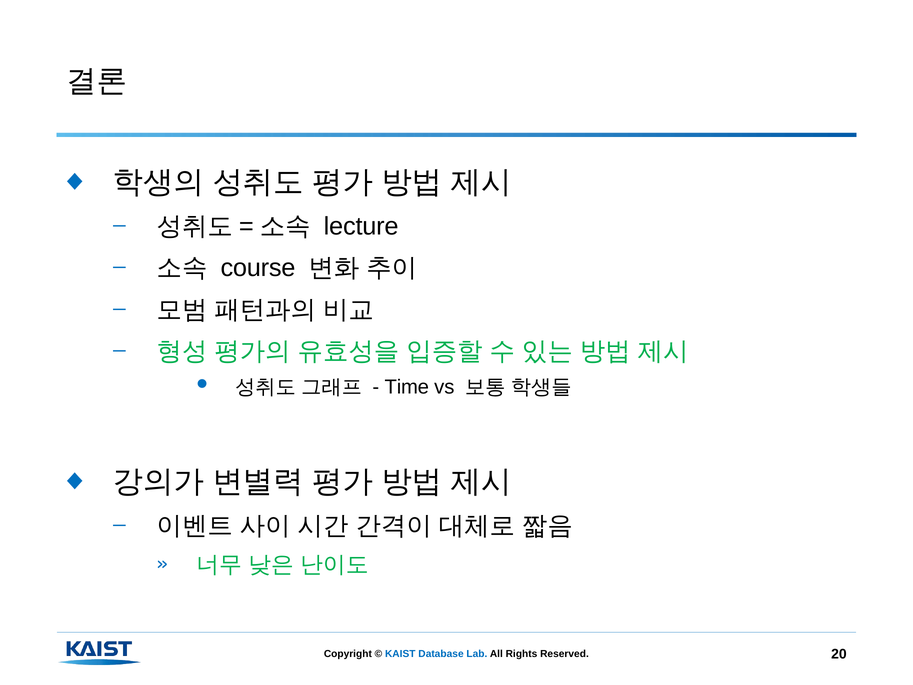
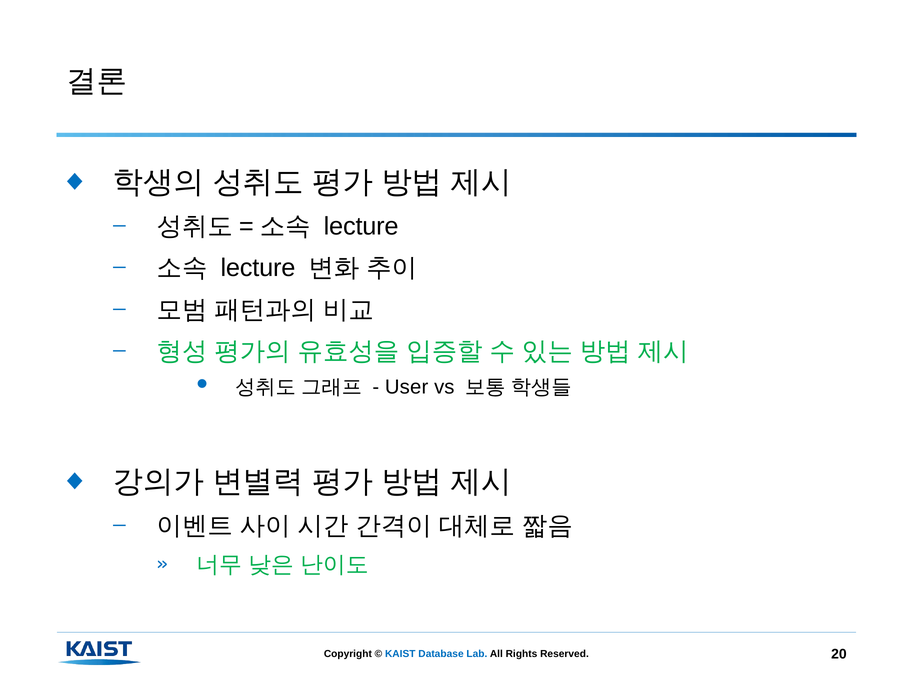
course: course -> lecture (258, 268)
Time: Time -> User (407, 387)
